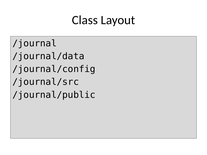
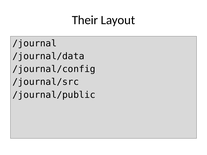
Class: Class -> Their (85, 20)
